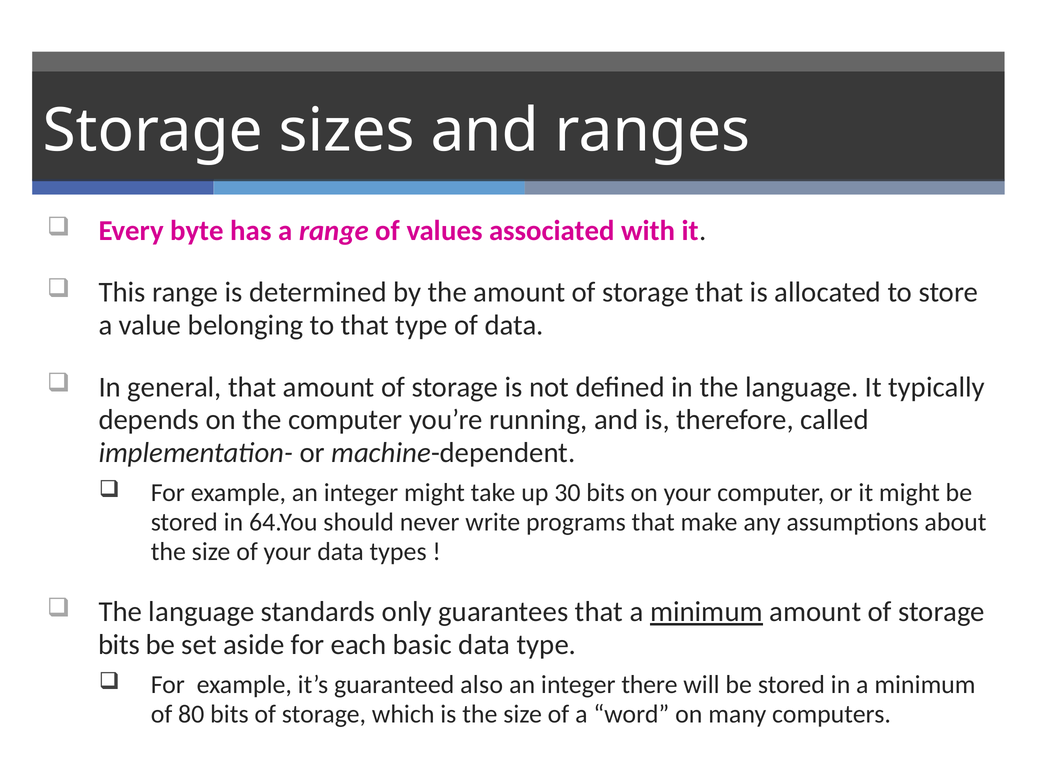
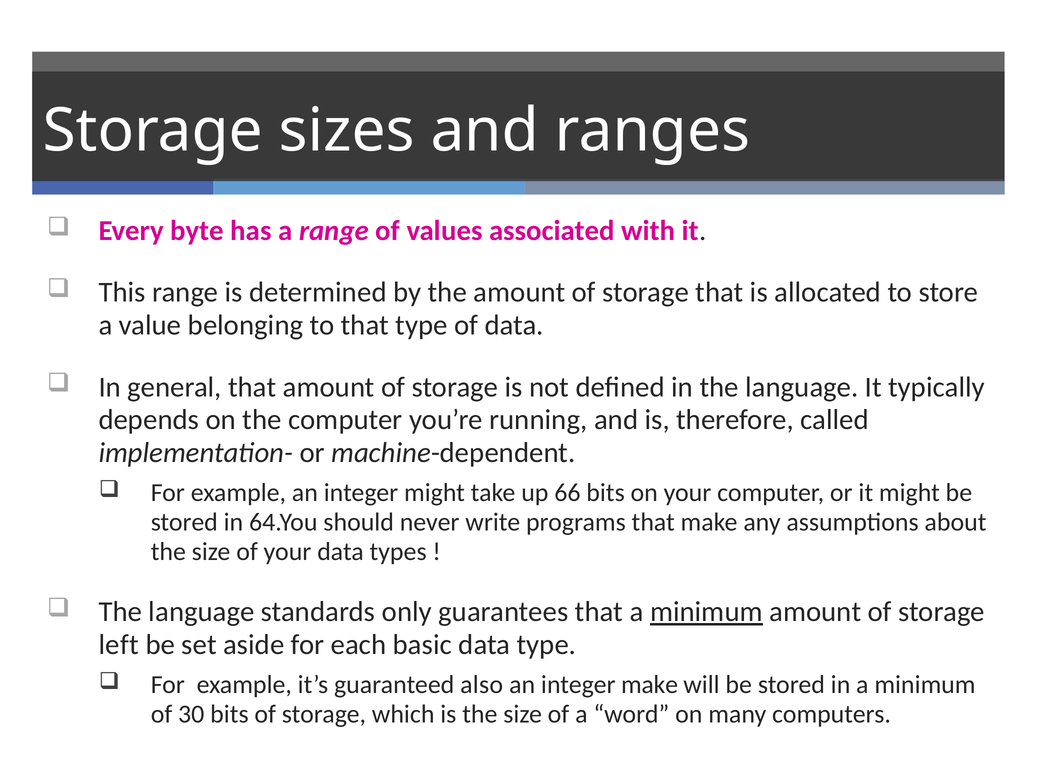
30: 30 -> 66 (567, 493)
bits: bits -> left (119, 645)
integer there: there -> make (650, 685)
80: 80 -> 30 (191, 714)
